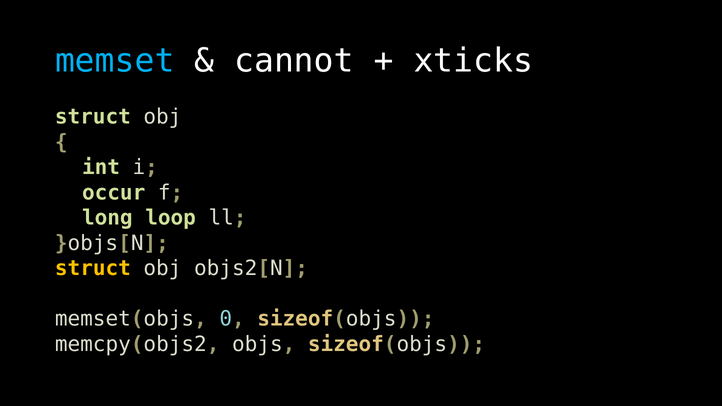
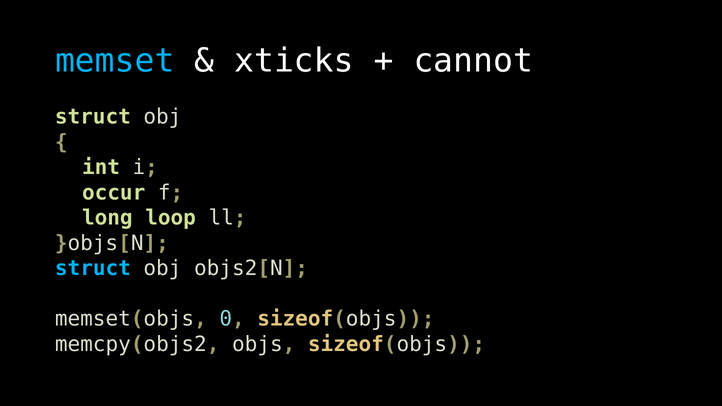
cannot: cannot -> xticks (294, 61)
xticks: xticks -> cannot (473, 61)
struct colour: yellow -> light blue (93, 269)
